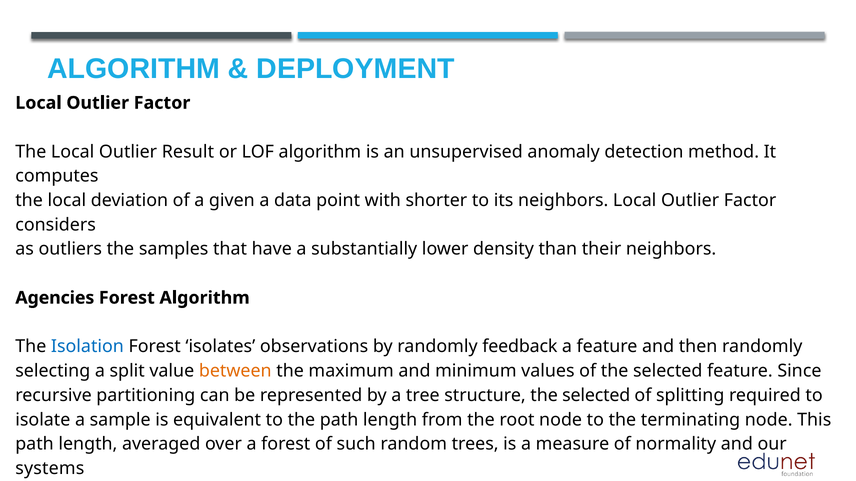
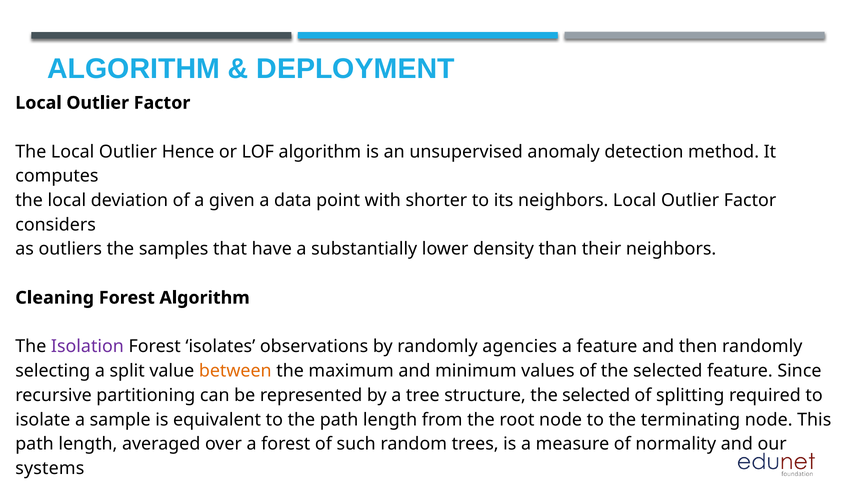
Outlier Result: Result -> Hence (188, 152)
Agencies: Agencies -> Cleaning (55, 298)
Isolation colour: blue -> purple (87, 347)
feedback: feedback -> agencies (520, 347)
